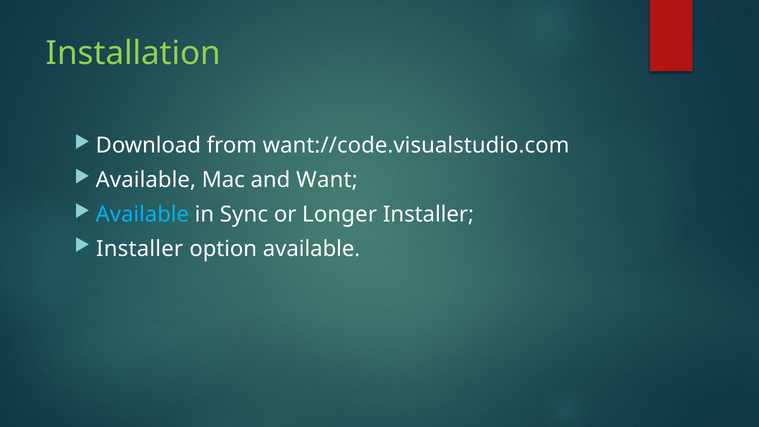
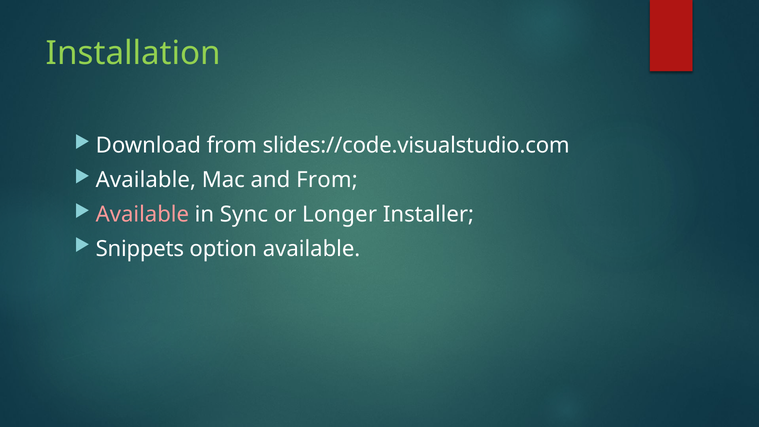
want://code.visualstudio.com: want://code.visualstudio.com -> slides://code.visualstudio.com (416, 145)
and Want: Want -> From (327, 180)
Available colour: light blue -> pink (142, 214)
Installer: Installer -> Snippets (140, 249)
